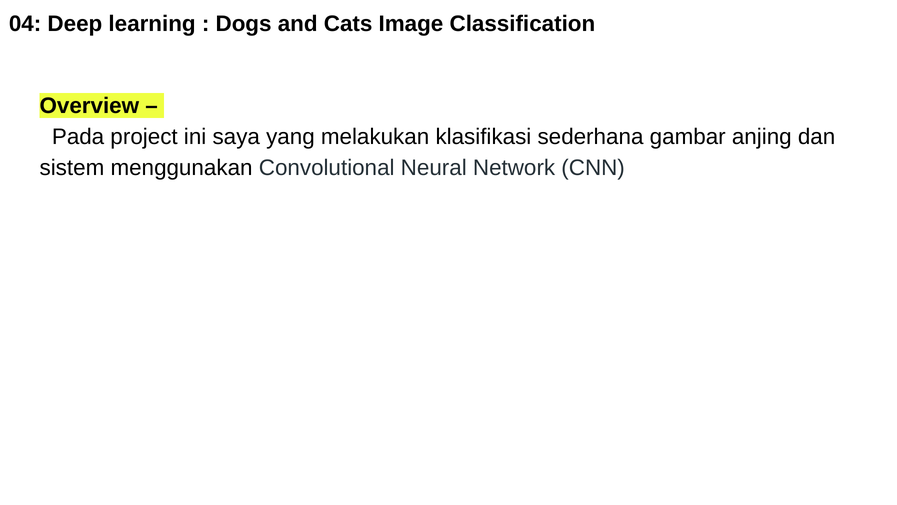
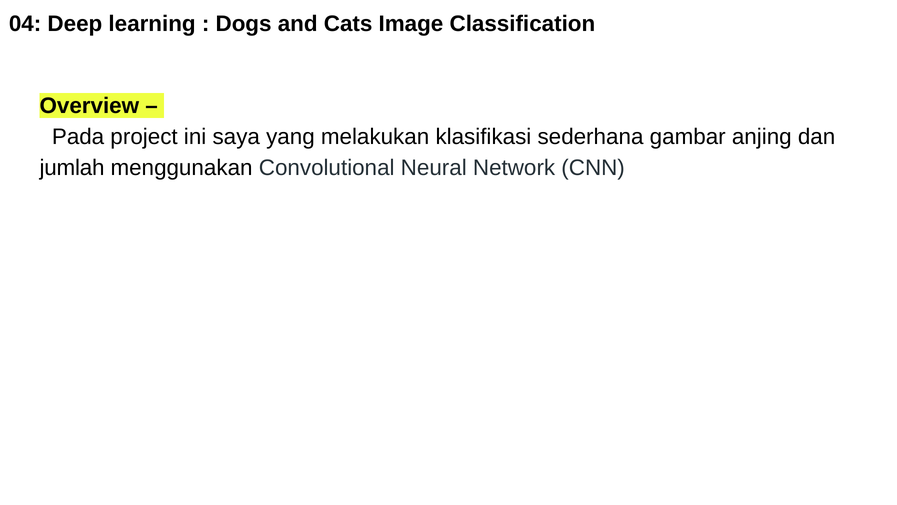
sistem: sistem -> jumlah (72, 168)
